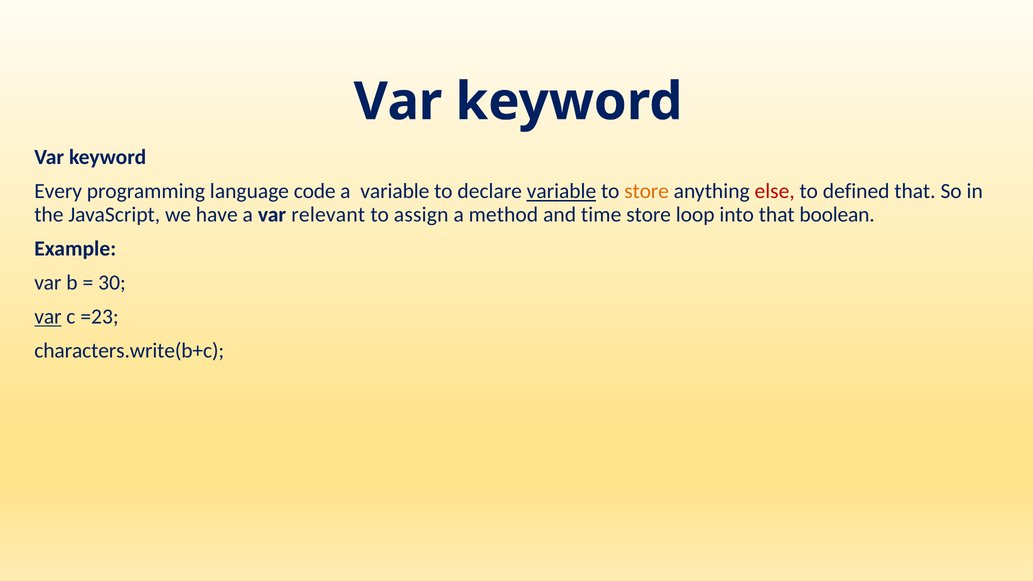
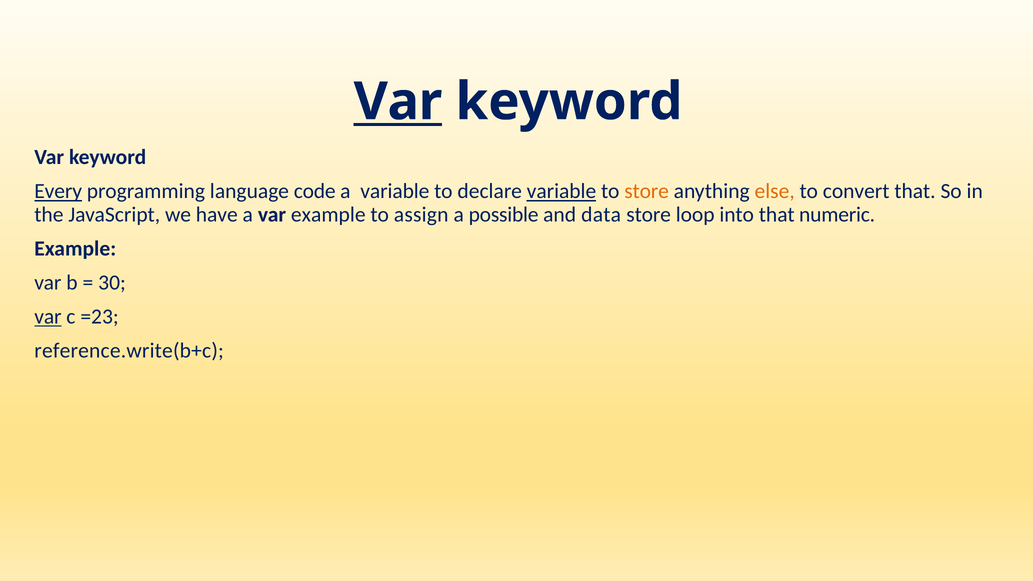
Var underline: none -> present (398, 102)
Every underline: none -> present (58, 191)
else colour: red -> orange (775, 191)
defined: defined -> convert (856, 191)
var relevant: relevant -> example (328, 215)
method: method -> possible (504, 215)
time: time -> data (601, 215)
boolean: boolean -> numeric (837, 215)
characters.write(b+c: characters.write(b+c -> reference.write(b+c (129, 351)
